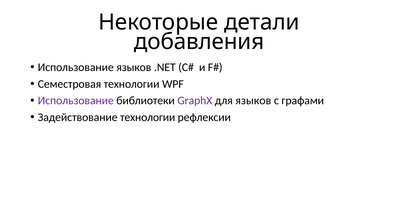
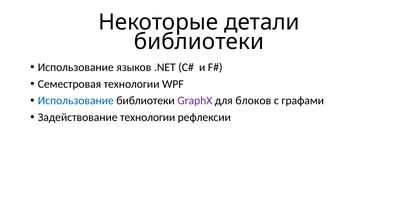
добавления: добавления -> библиотеки (199, 42)
Использование colour: purple -> blue (76, 101)
для языков: языков -> блоков (253, 101)
